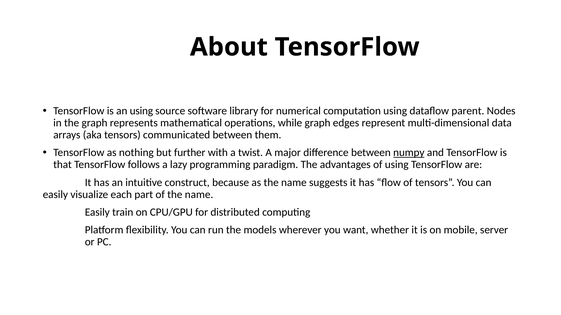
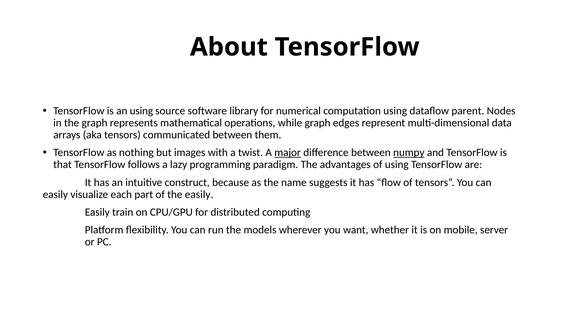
further: further -> images (190, 153)
major underline: none -> present (288, 153)
of the name: name -> easily (199, 195)
